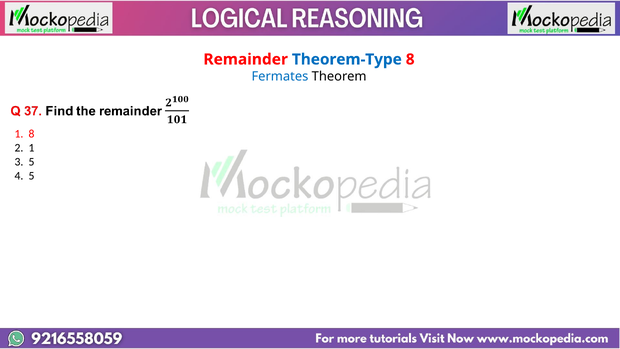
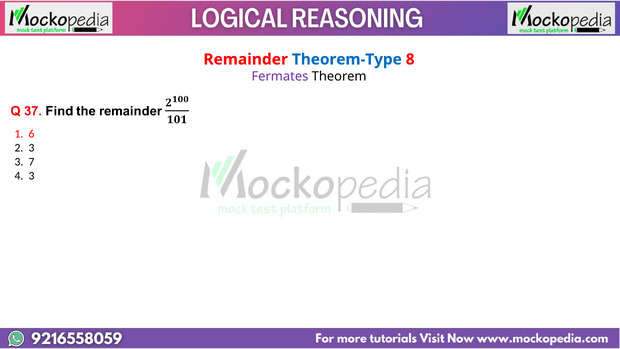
Fermates colour: blue -> purple (280, 76)
1 8: 8 -> 6 (31, 134)
2 1: 1 -> 3 (31, 148)
3 5: 5 -> 7 (31, 162)
4 5: 5 -> 3 (31, 176)
